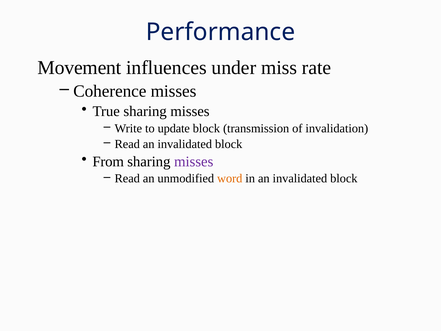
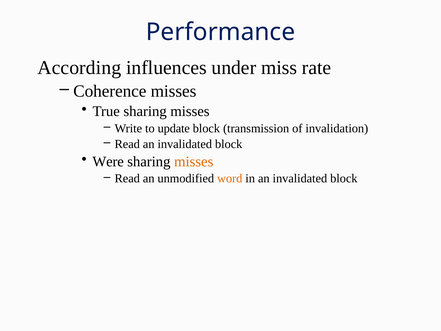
Movement: Movement -> According (79, 68)
From: From -> Were (108, 161)
misses colour: purple -> orange (194, 161)
